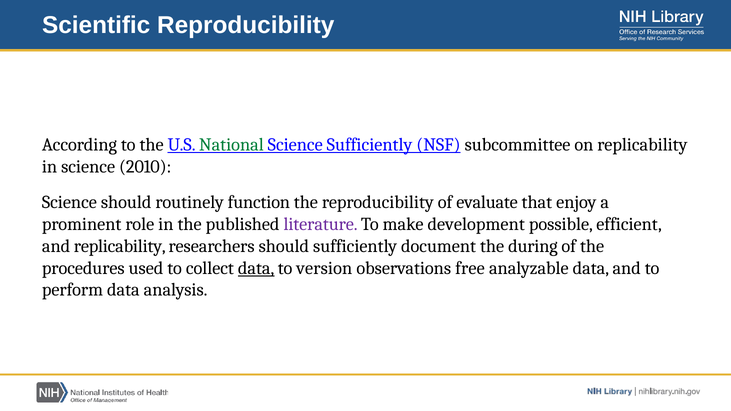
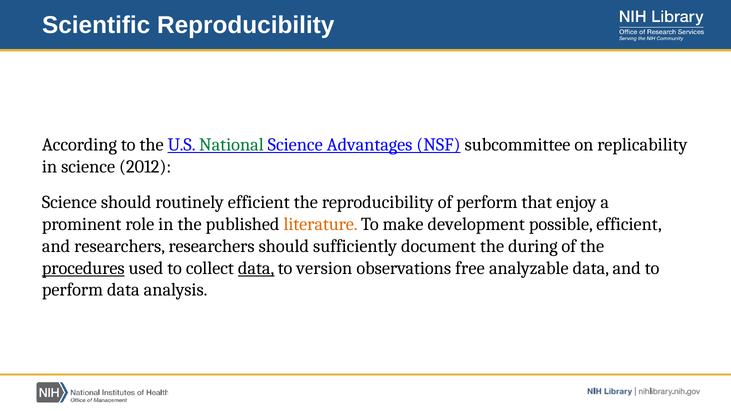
Science Sufficiently: Sufficiently -> Advantages (370, 145)
2010: 2010 -> 2012 (145, 167)
routinely function: function -> efficient (259, 202)
of evaluate: evaluate -> perform (487, 202)
literature colour: purple -> orange (321, 224)
and replicability: replicability -> researchers (120, 246)
procedures underline: none -> present (83, 268)
